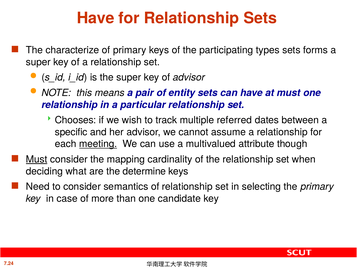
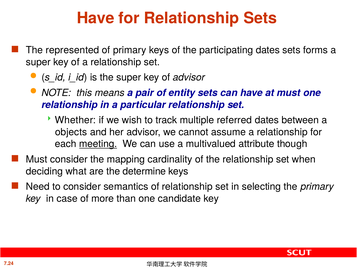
characterize: characterize -> represented (72, 50)
participating types: types -> dates (268, 50)
Chooses: Chooses -> Whether (75, 120)
specific: specific -> objects (71, 132)
Must underline: present -> none (37, 159)
